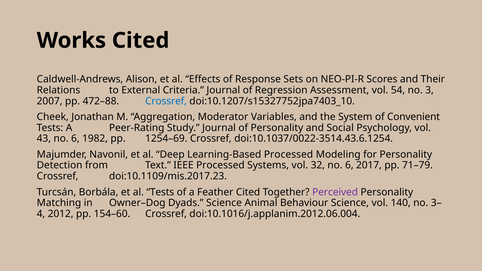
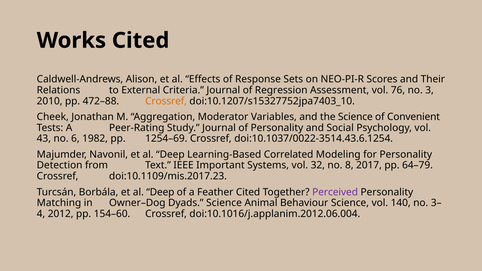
54: 54 -> 76 (398, 90)
2007: 2007 -> 2010 (50, 101)
Crossref colour: blue -> orange (166, 101)
the System: System -> Science (355, 117)
Learning-Based Processed: Processed -> Correlated (289, 155)
IEEE Processed: Processed -> Important (220, 165)
32 no 6: 6 -> 8 (349, 165)
71–79: 71–79 -> 64–79 (417, 165)
Borbála et al Tests: Tests -> Deep (160, 192)
